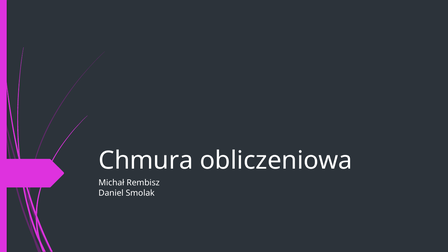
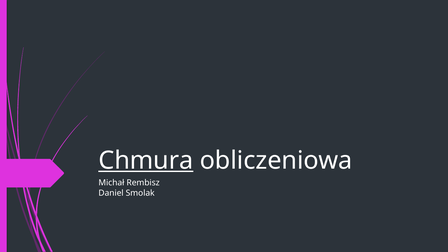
Chmura underline: none -> present (146, 161)
